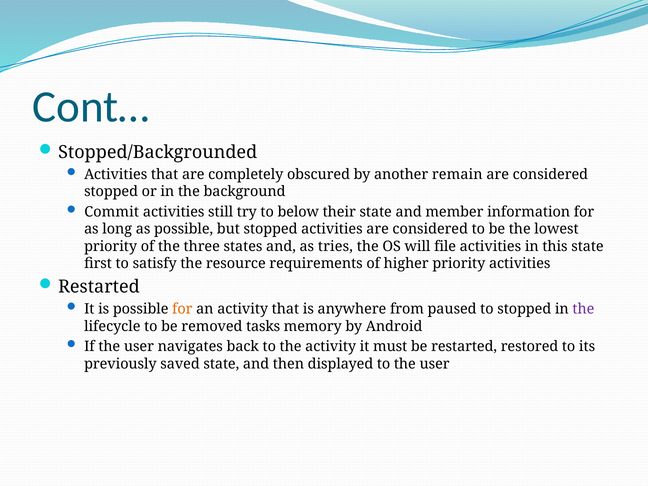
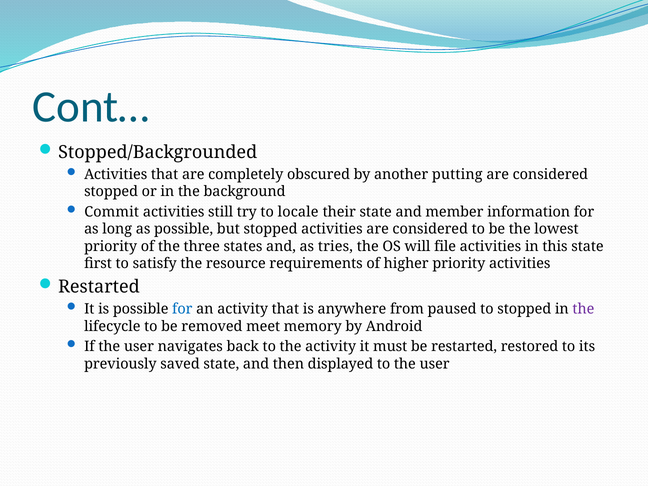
remain: remain -> putting (457, 174)
below: below -> locale (298, 212)
for colour: orange -> blue (182, 309)
tasks: tasks -> meet (263, 326)
